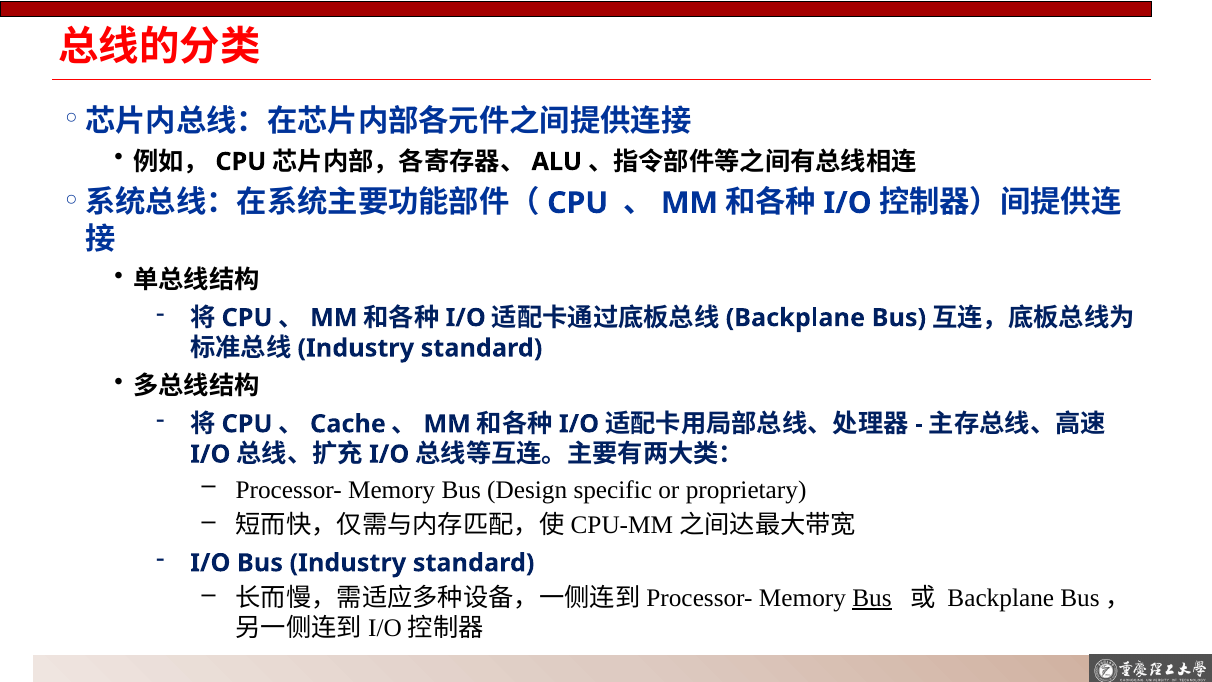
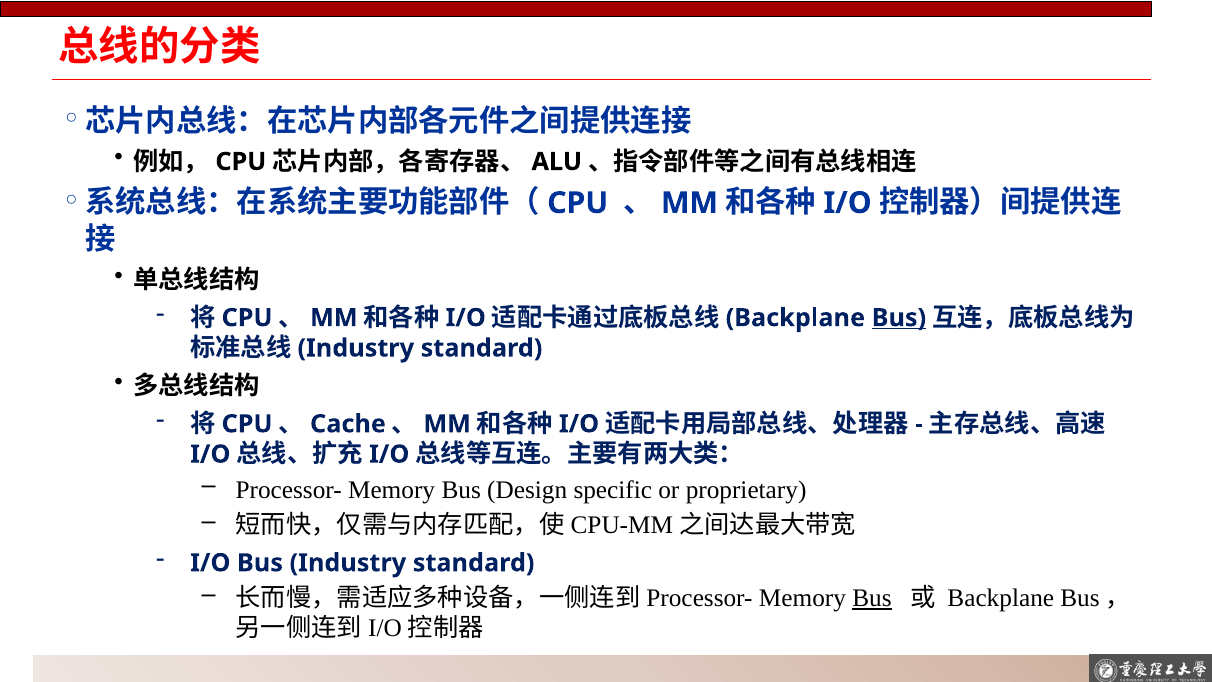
Bus underline: none -> present (899, 318)
